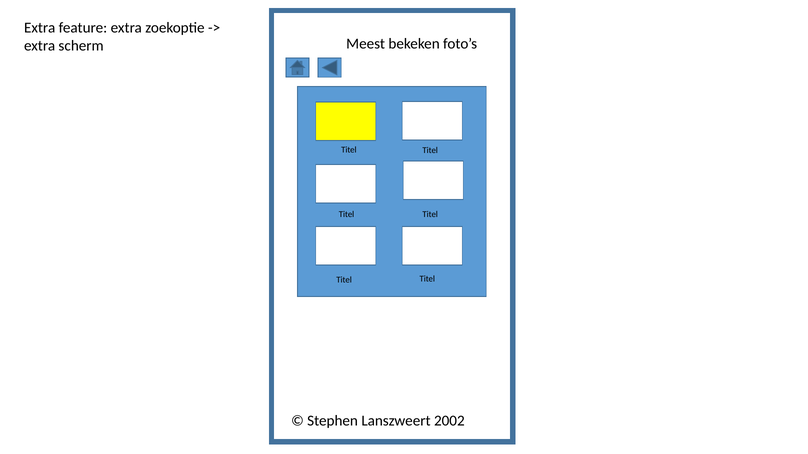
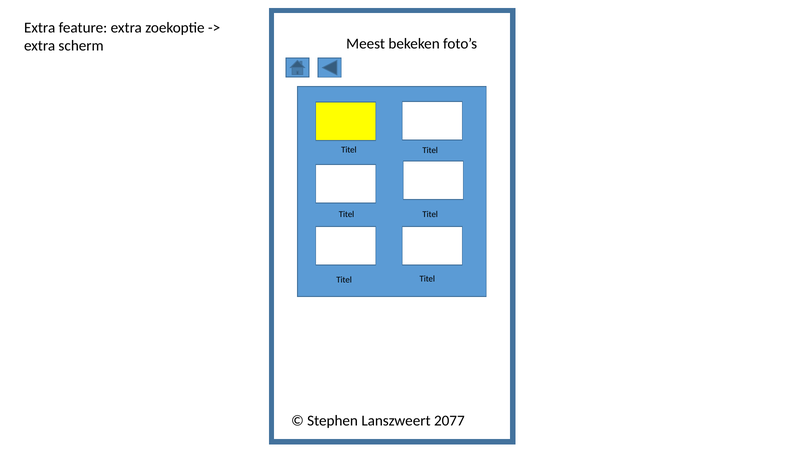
2002: 2002 -> 2077 (449, 421)
